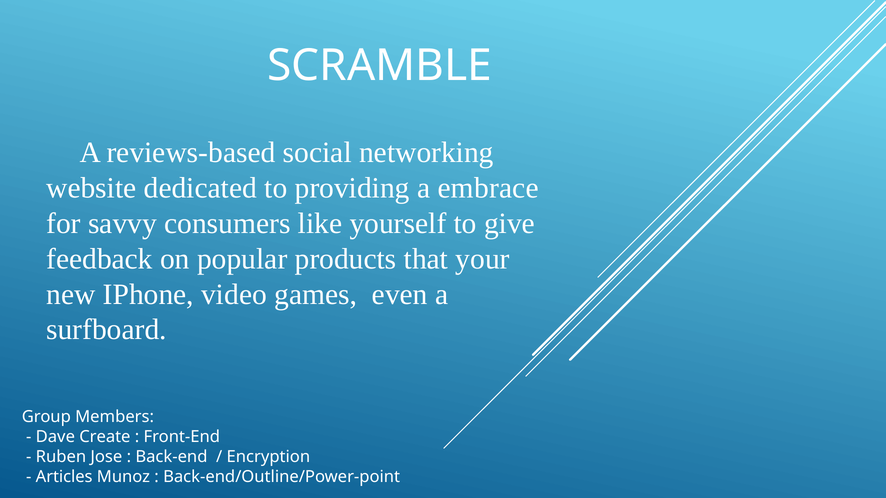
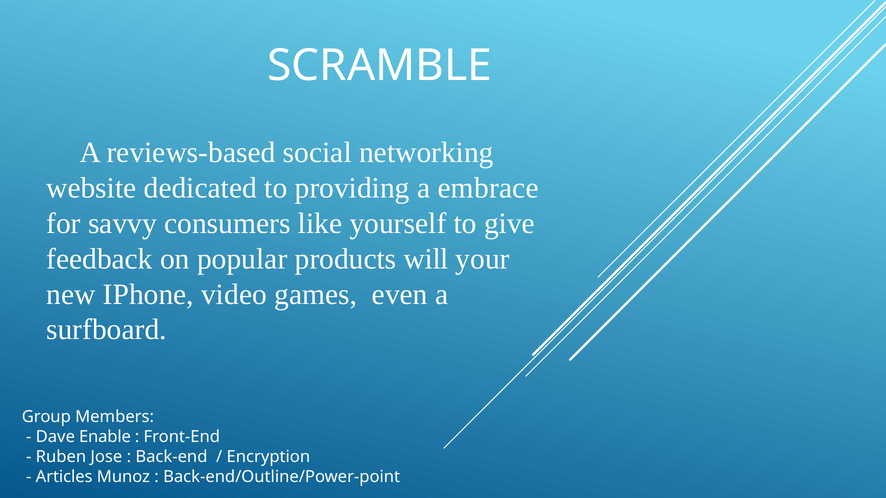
that: that -> will (426, 259)
Create: Create -> Enable (105, 437)
